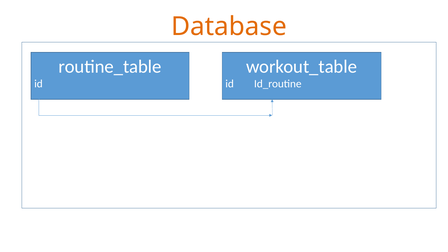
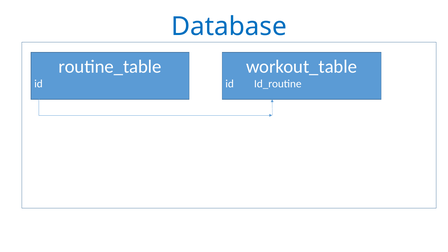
Database colour: orange -> blue (229, 26)
